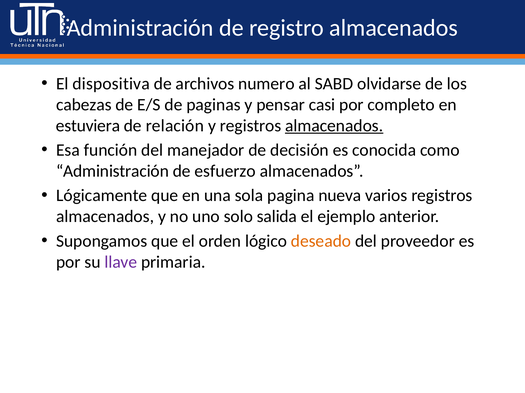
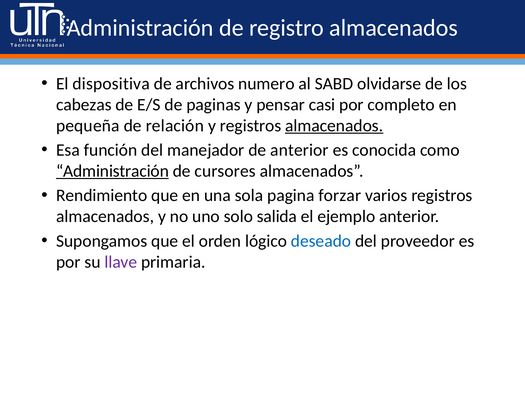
estuviera: estuviera -> pequeña (88, 126)
de decisión: decisión -> anterior (299, 150)
Administración underline: none -> present (113, 171)
esfuerzo: esfuerzo -> cursores (225, 171)
Lógicamente: Lógicamente -> Rendimiento (102, 196)
nueva: nueva -> forzar (340, 196)
deseado colour: orange -> blue (321, 241)
